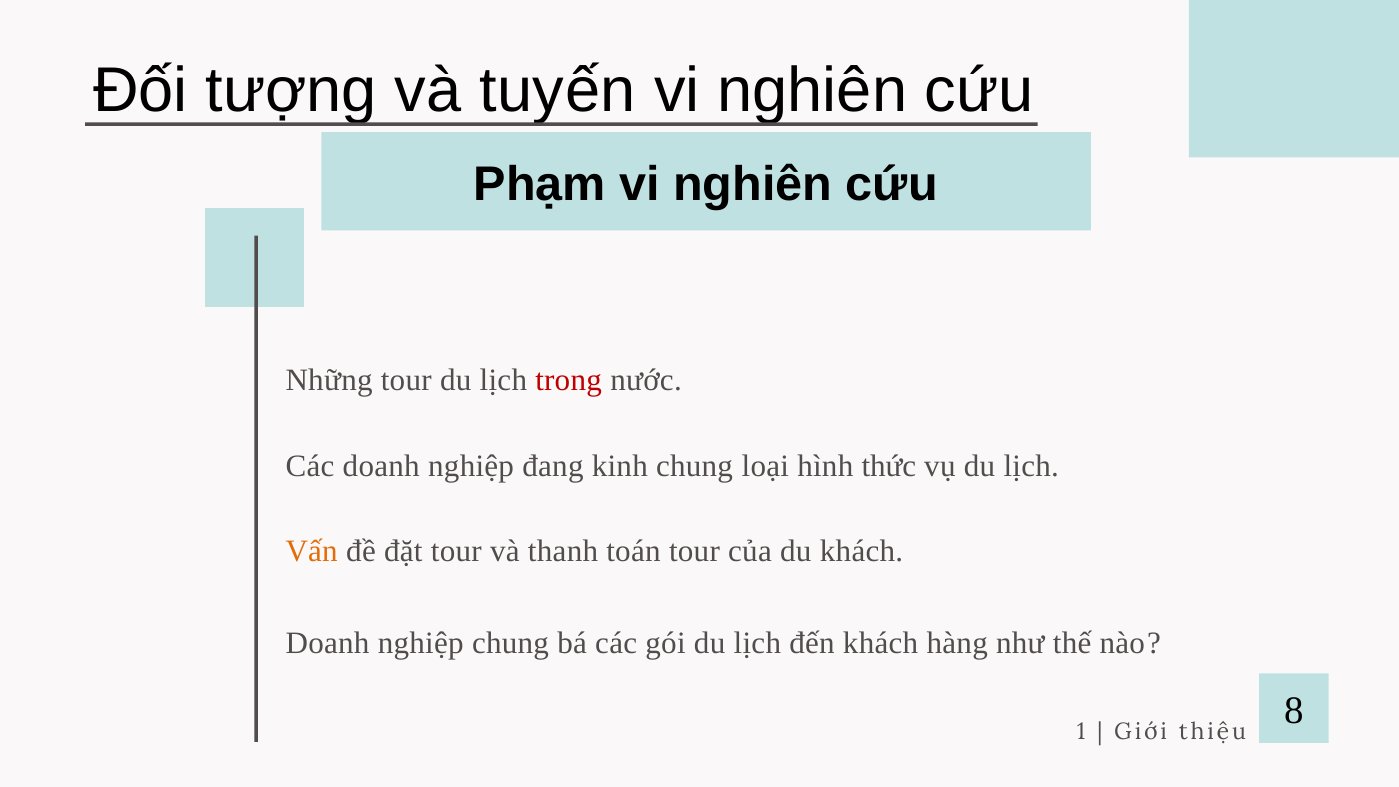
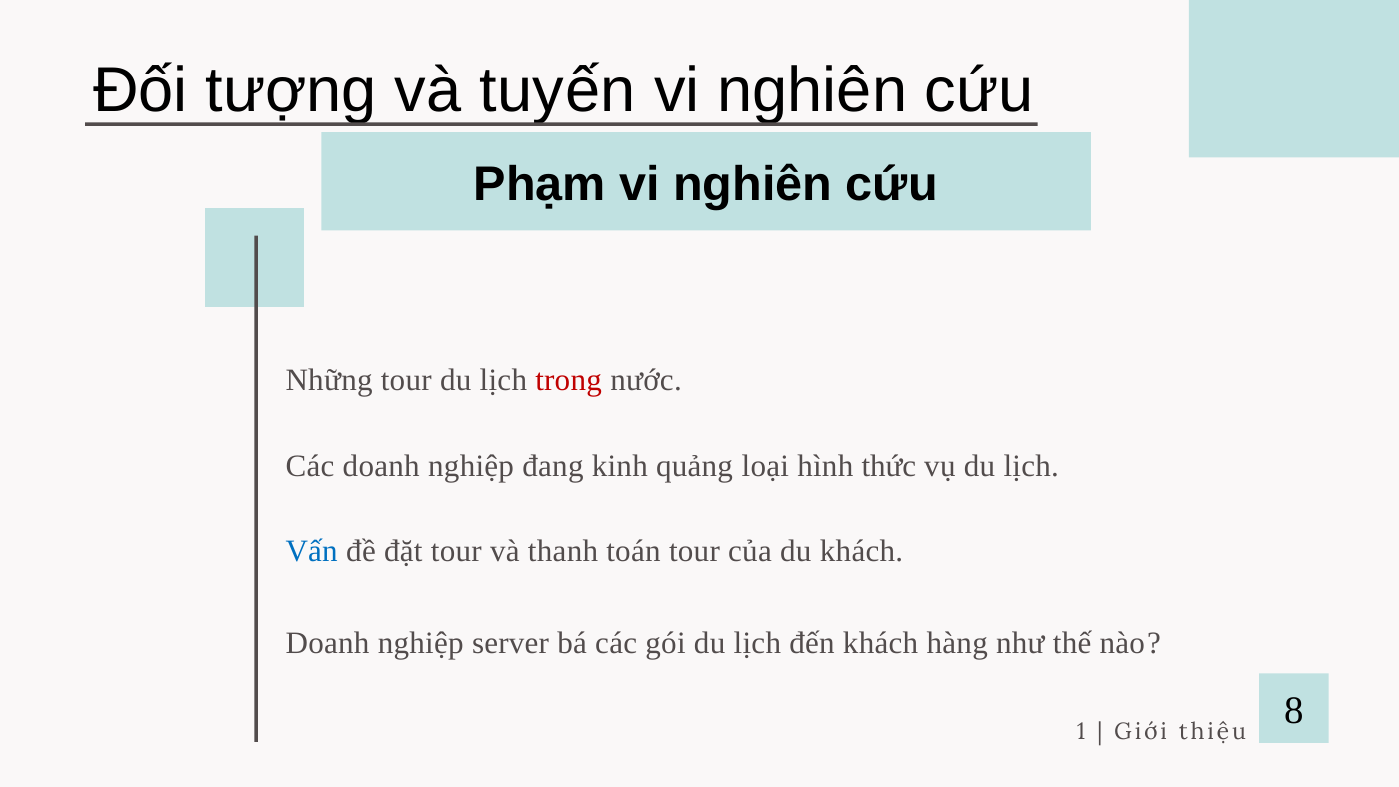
kinh chung: chung -> quảng (695, 466)
Vấn colour: orange -> blue (312, 551)
nghiệp chung: chung -> server (510, 643)
